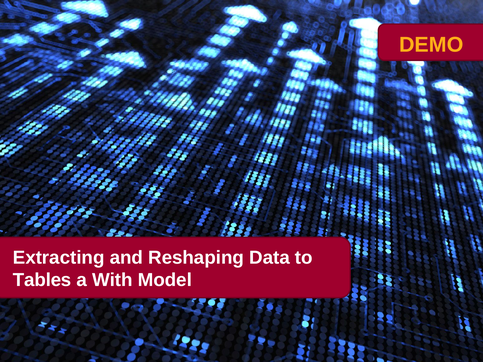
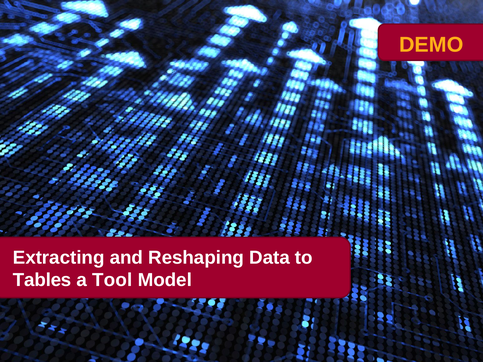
With: With -> Tool (112, 280)
